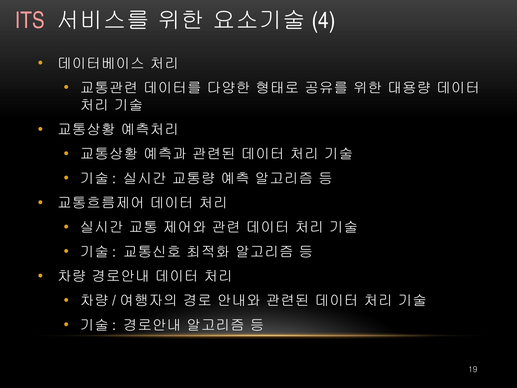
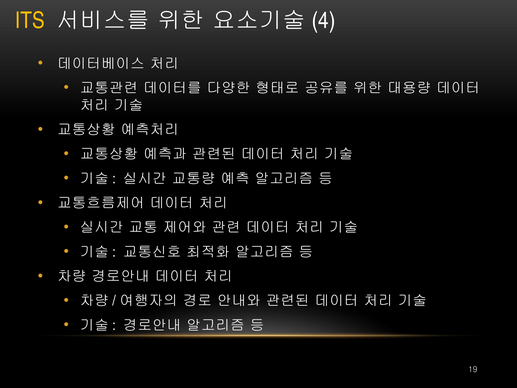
ITS colour: pink -> yellow (30, 21)
